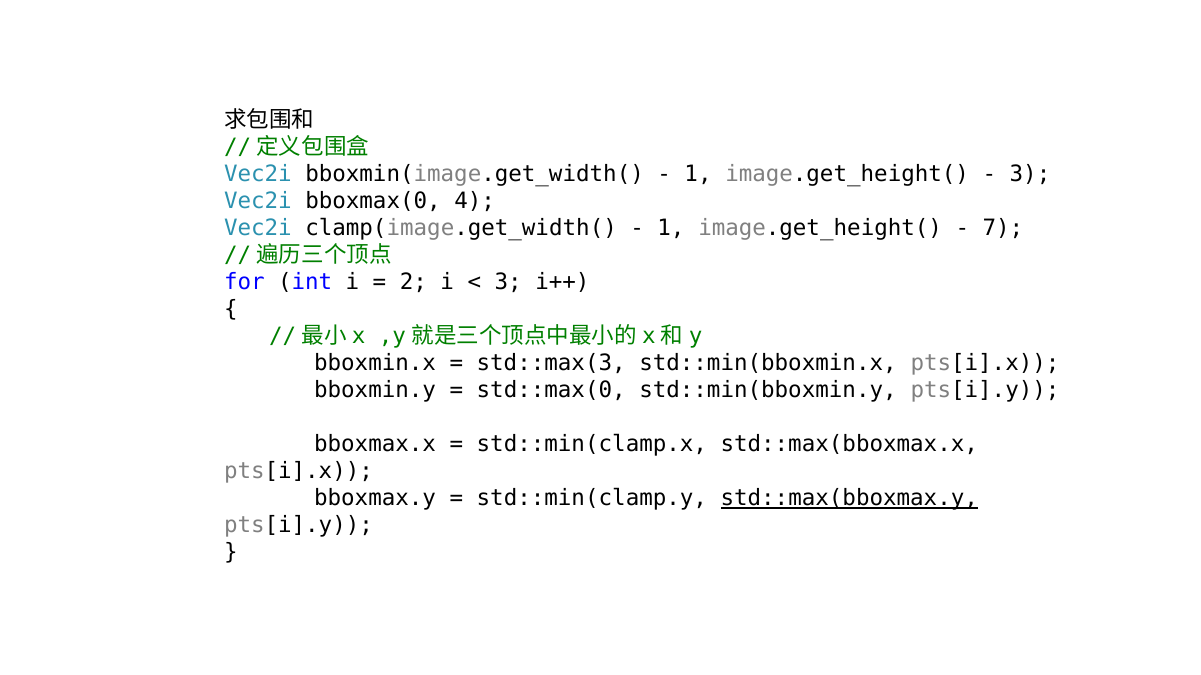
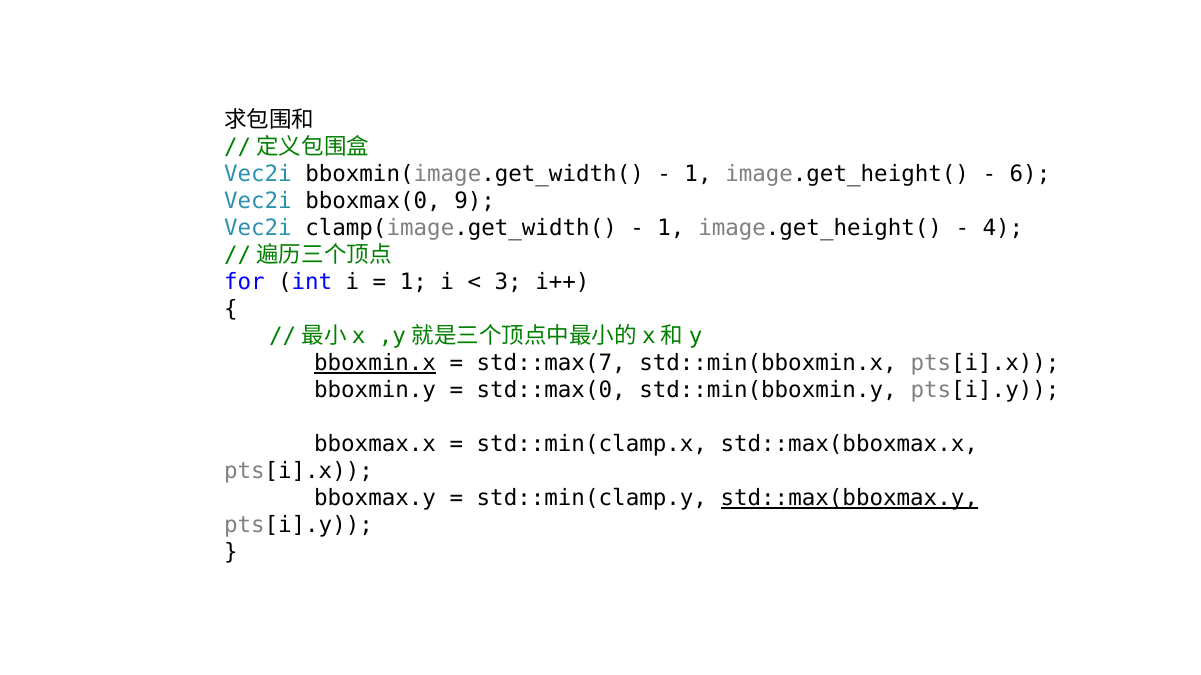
3: 3 -> 6 (1030, 175)
4: 4 -> 9 (475, 202)
7: 7 -> 4 (1003, 229)
2: 2 -> 1 (413, 283)
bboxmin.x underline: none -> present (375, 364)
std::max(3: std::max(3 -> std::max(7 (551, 364)
